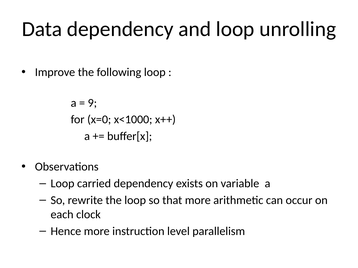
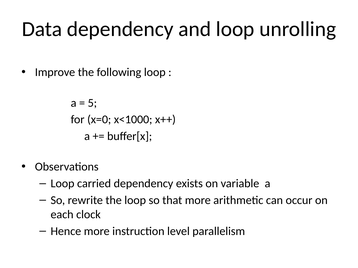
9: 9 -> 5 (92, 103)
